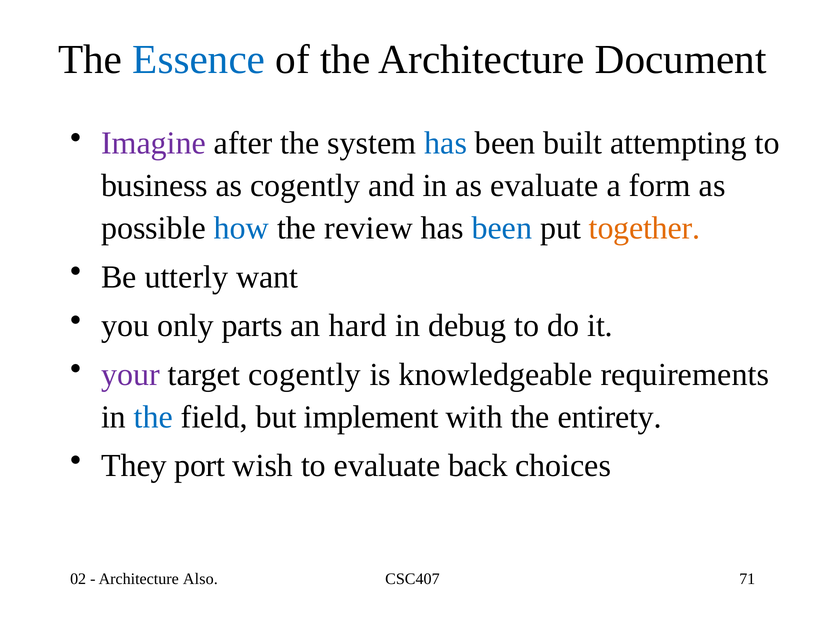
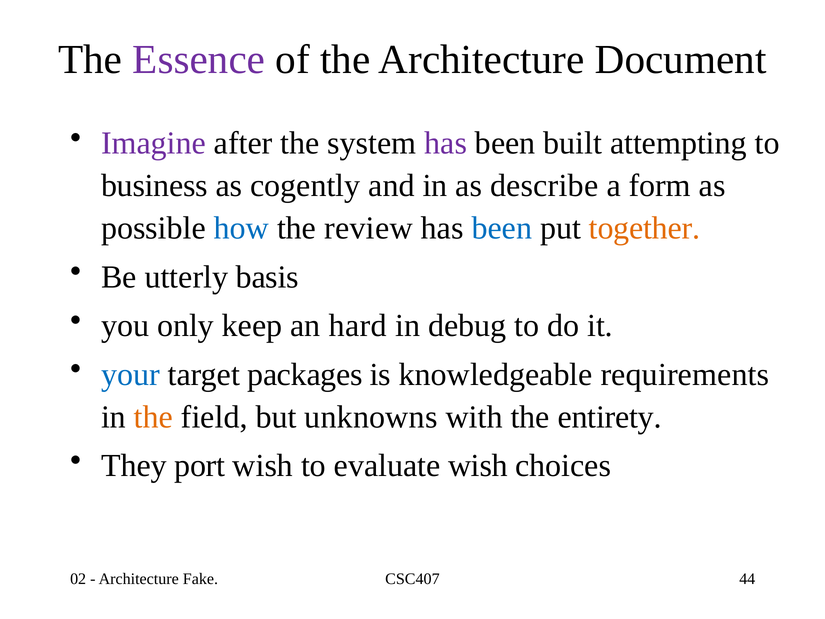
Essence colour: blue -> purple (199, 60)
has colour: blue -> purple (446, 143)
as evaluate: evaluate -> describe (544, 186)
want: want -> basis (267, 277)
parts: parts -> keep (252, 326)
your colour: purple -> blue (130, 374)
target cogently: cogently -> packages (305, 374)
the colour: blue -> orange (153, 417)
implement: implement -> unknowns (371, 417)
evaluate back: back -> wish (478, 466)
Also: Also -> Fake (200, 579)
71: 71 -> 44 (747, 579)
